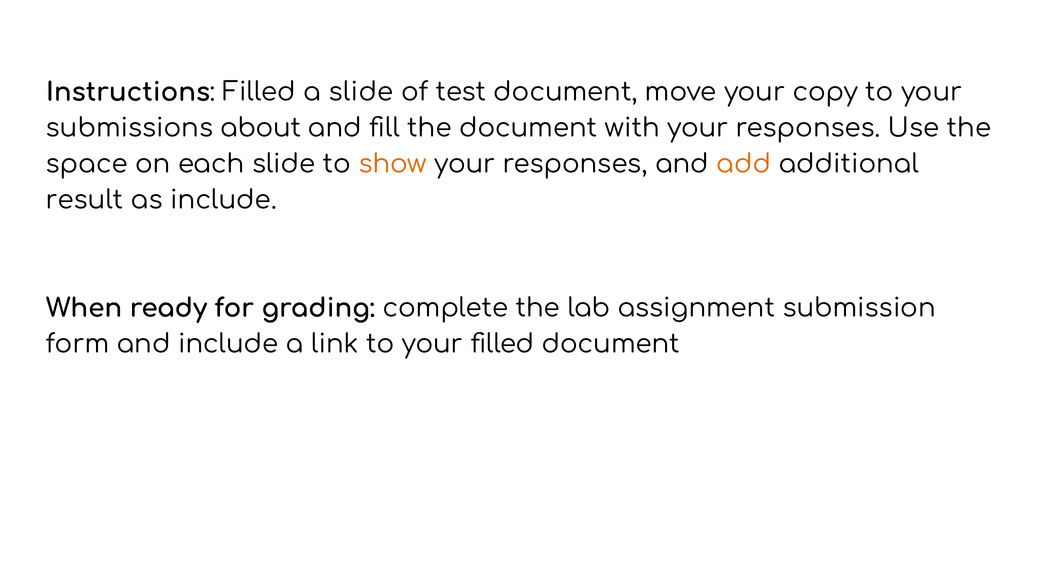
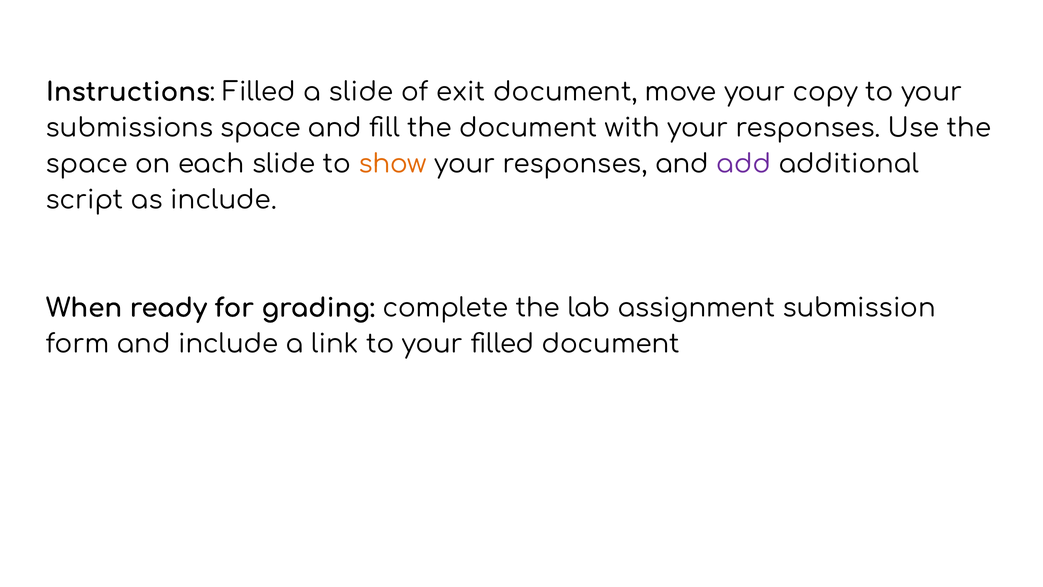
test: test -> exit (461, 92)
submissions about: about -> space (261, 128)
add colour: orange -> purple (744, 164)
result: result -> script (85, 200)
